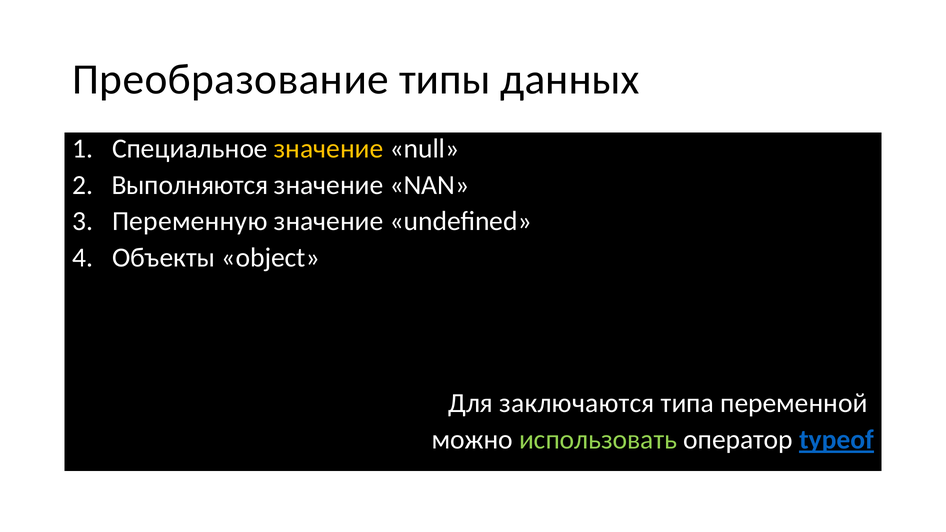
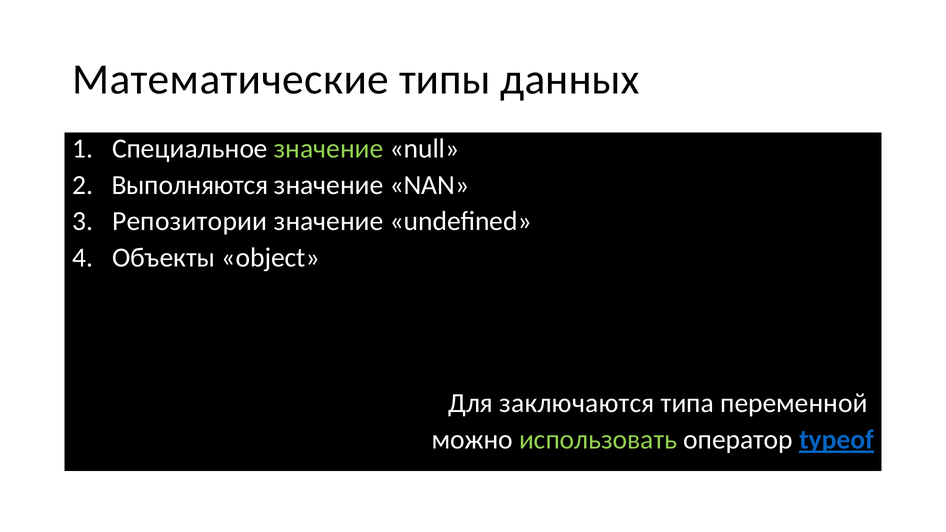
Преобразование: Преобразование -> Математические (231, 79)
значение colour: yellow -> light green (329, 149)
Переменную: Переменную -> Репозитории (190, 221)
